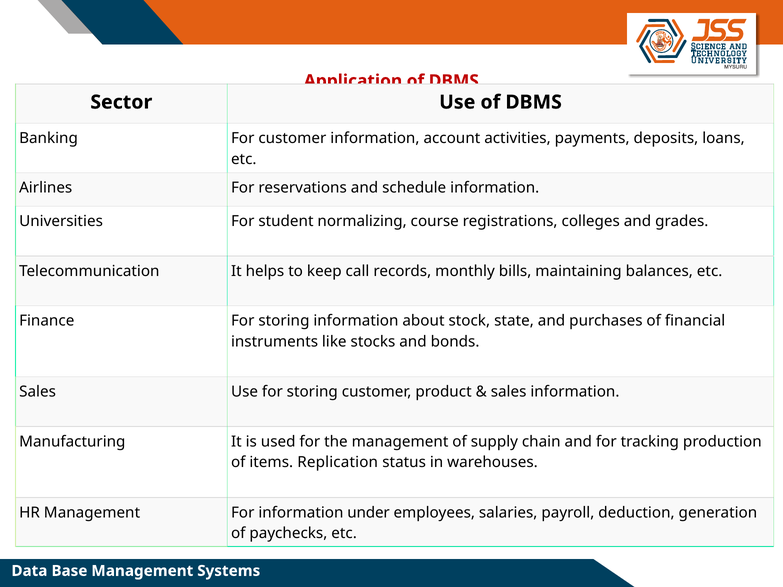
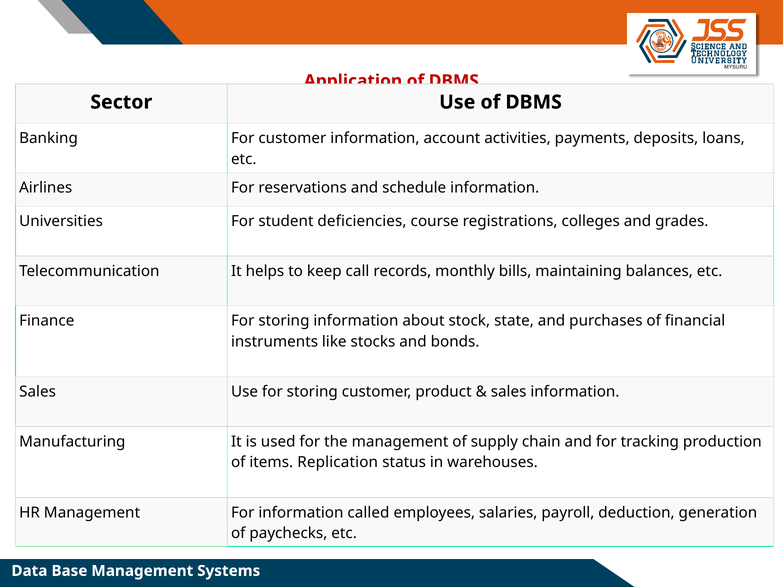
normalizing: normalizing -> deficiencies (362, 221)
under: under -> called (368, 513)
